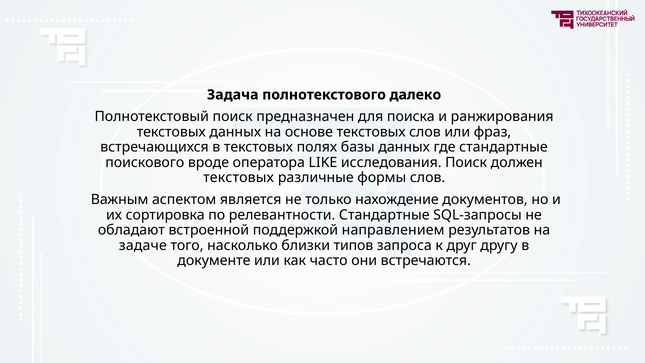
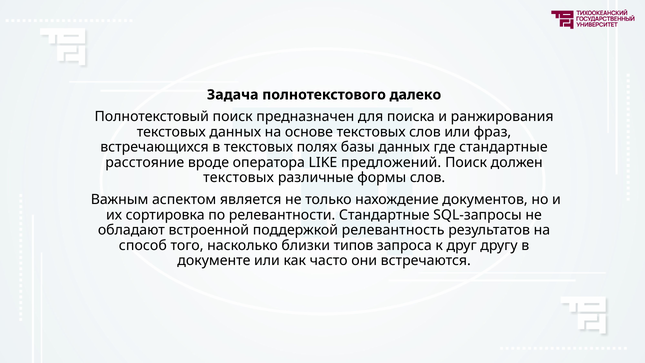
поискового: поискового -> расстояние (145, 162)
исследования: исследования -> предложений (391, 162)
направлением: направлением -> релевантность (393, 230)
задаче: задаче -> способ (143, 245)
